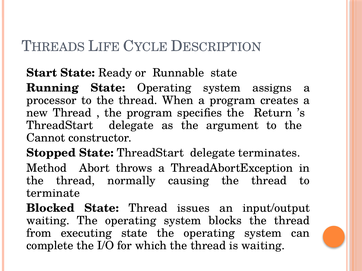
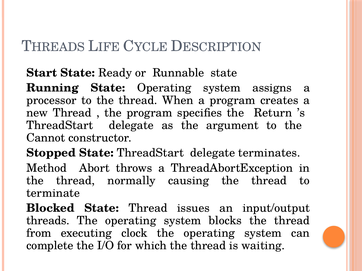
waiting: waiting -> threads (48, 221)
executing state: state -> clock (134, 234)
